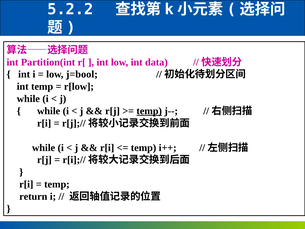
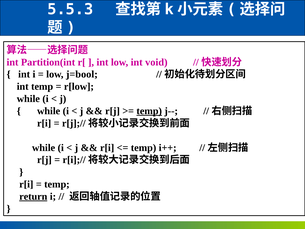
5.2.2: 5.2.2 -> 5.5.3 (70, 9)
data: data -> void (156, 62)
return underline: none -> present (33, 196)
